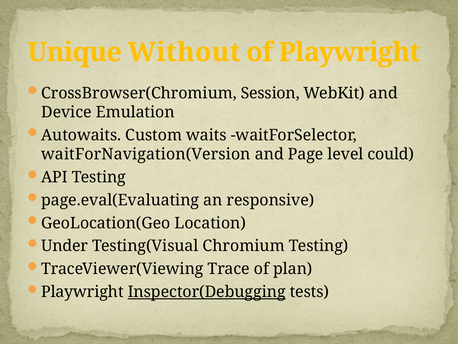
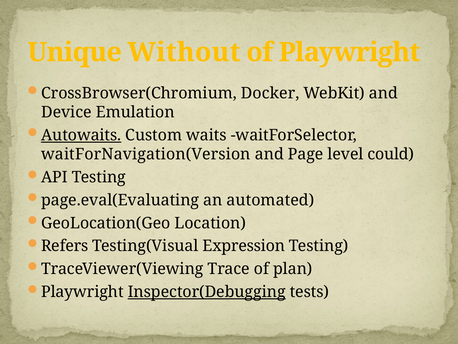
Session: Session -> Docker (270, 93)
Autowaits underline: none -> present (81, 135)
responsive: responsive -> automated (270, 200)
Under: Under -> Refers (65, 246)
Chromium: Chromium -> Expression (244, 246)
